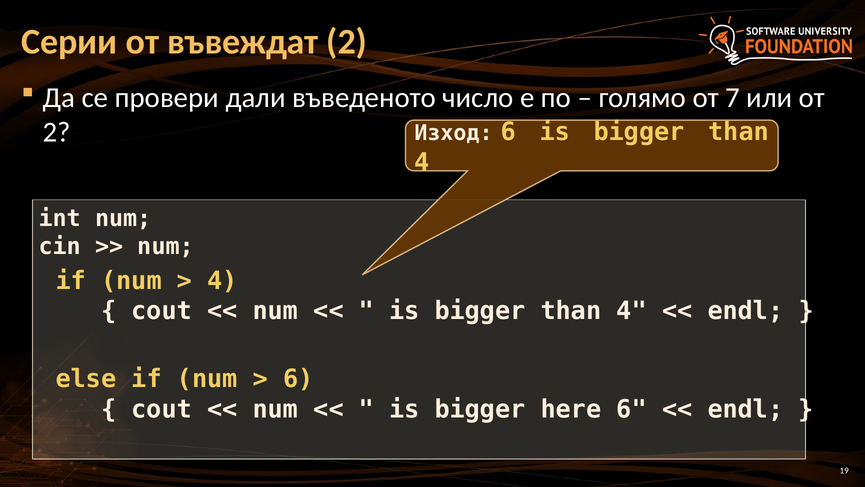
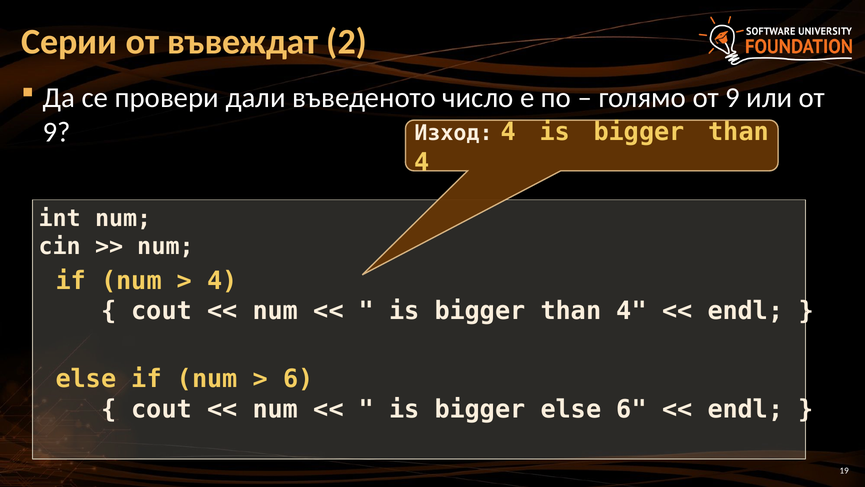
голямо от 7: 7 -> 9 (733, 98)
2: 2 -> 9 (57, 132)
Изход 6: 6 -> 4 (509, 132)
bigger here: here -> else (571, 409)
